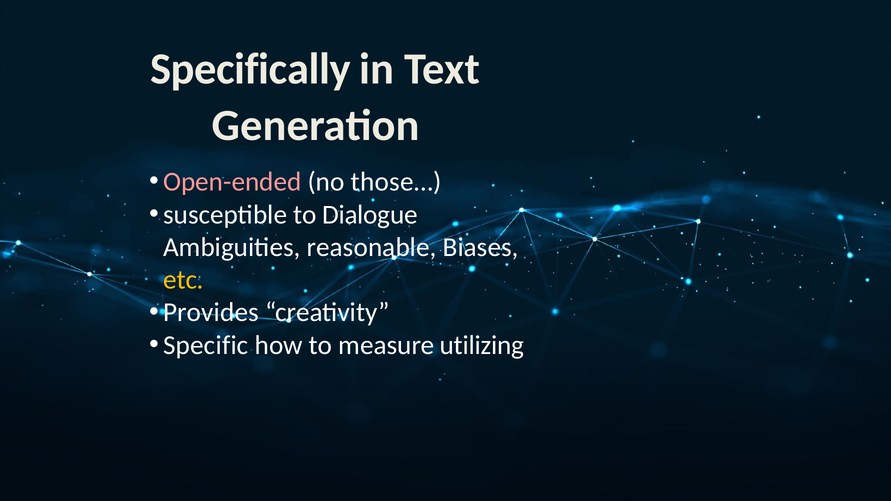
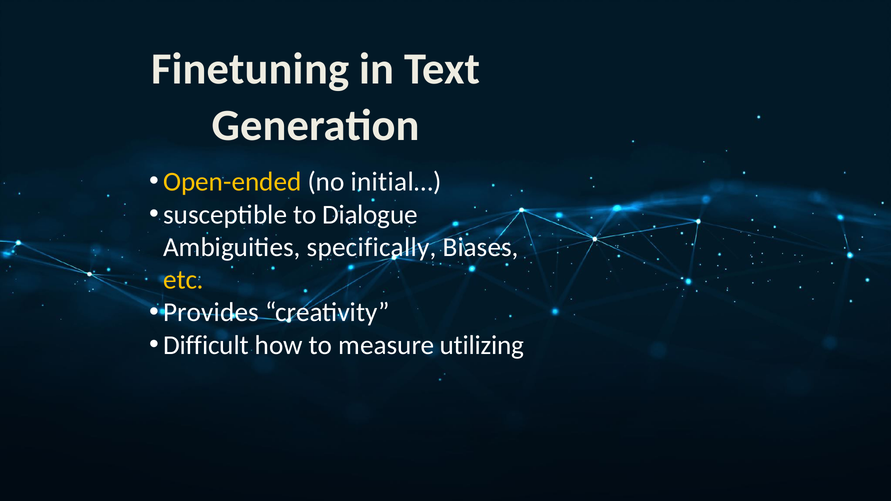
Specifically: Specifically -> Finetuning (250, 69)
Open-ended colour: pink -> yellow (232, 182)
those…: those… -> initial… (396, 182)
reasonable: reasonable -> specifically (372, 247)
Specific: Specific -> Difficult (206, 345)
